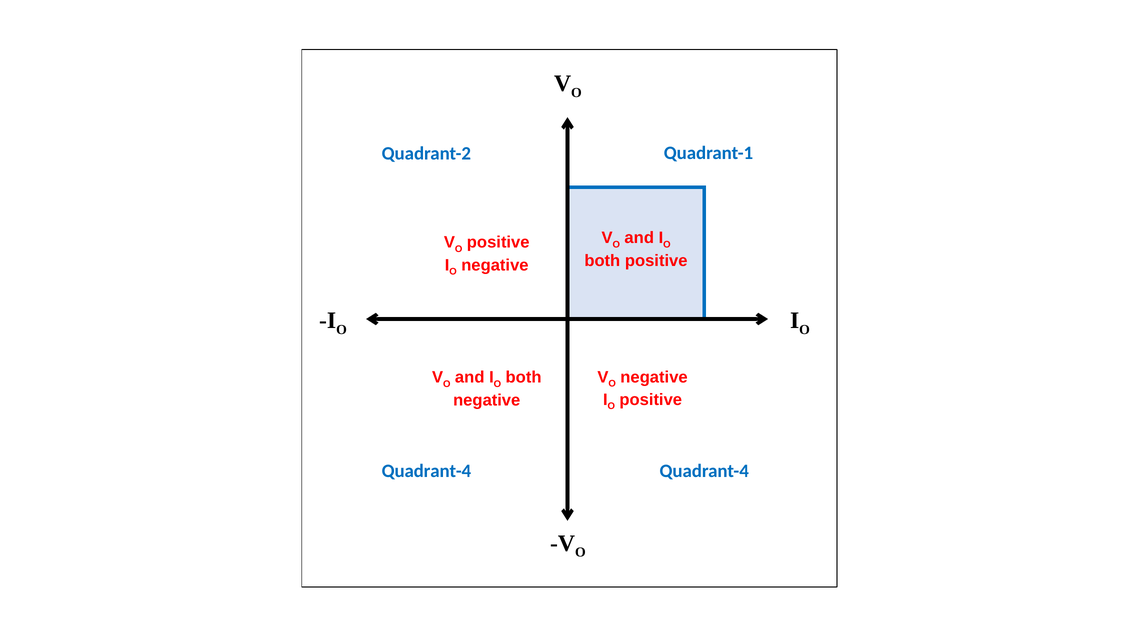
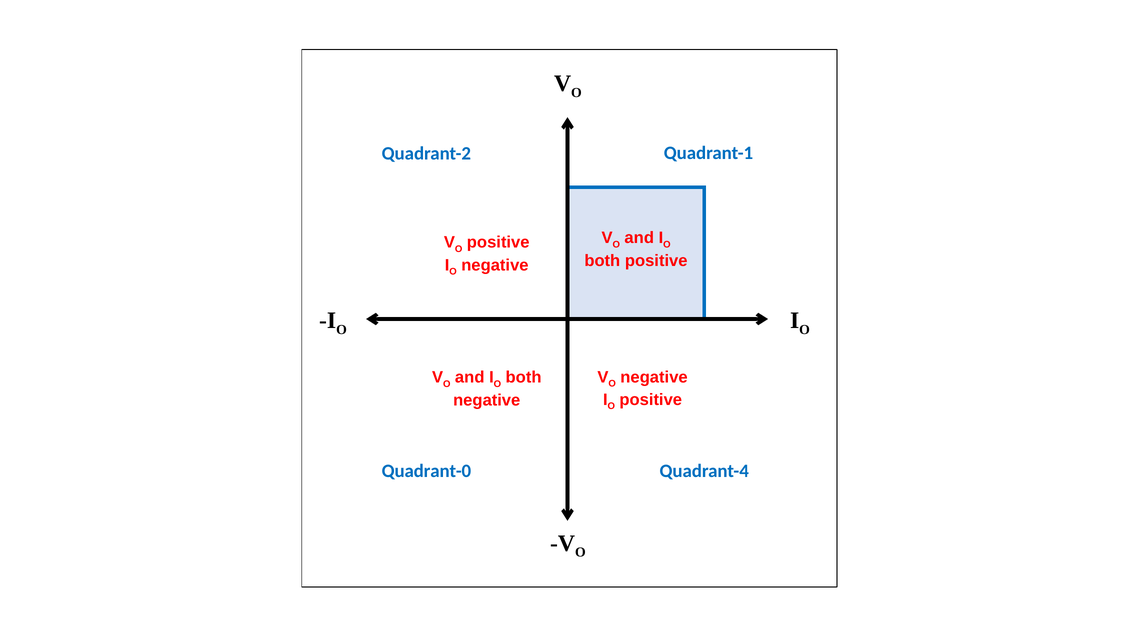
Quadrant-4: Quadrant-4 -> Quadrant-0 (426, 471)
